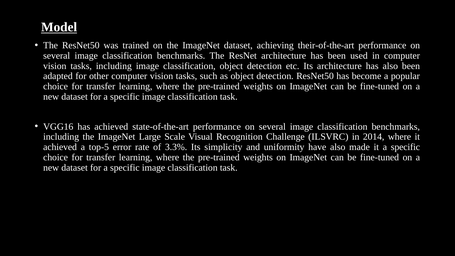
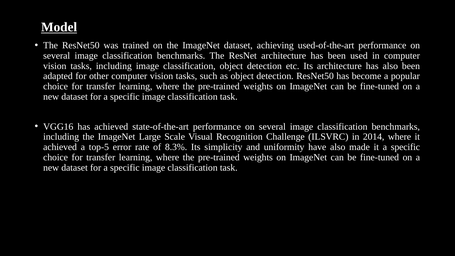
their-of-the-art: their-of-the-art -> used-of-the-art (326, 45)
3.3%: 3.3% -> 8.3% (176, 147)
